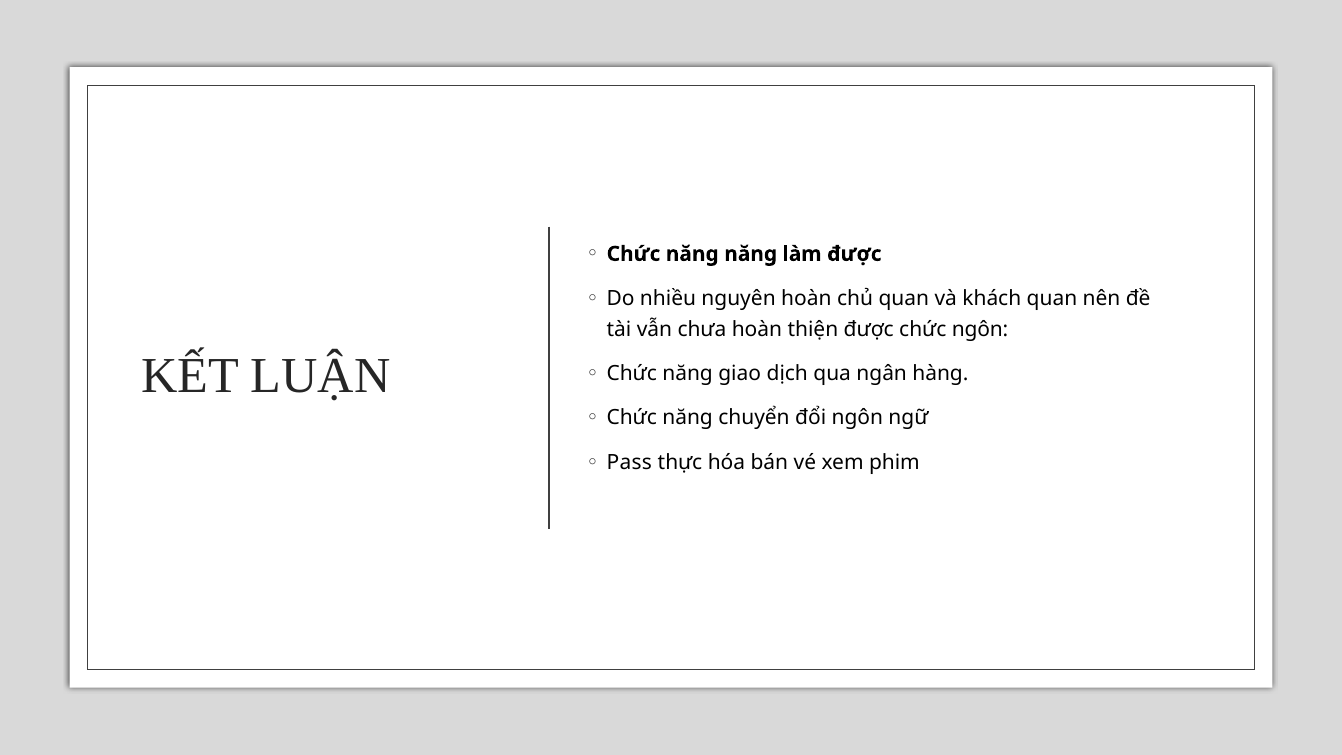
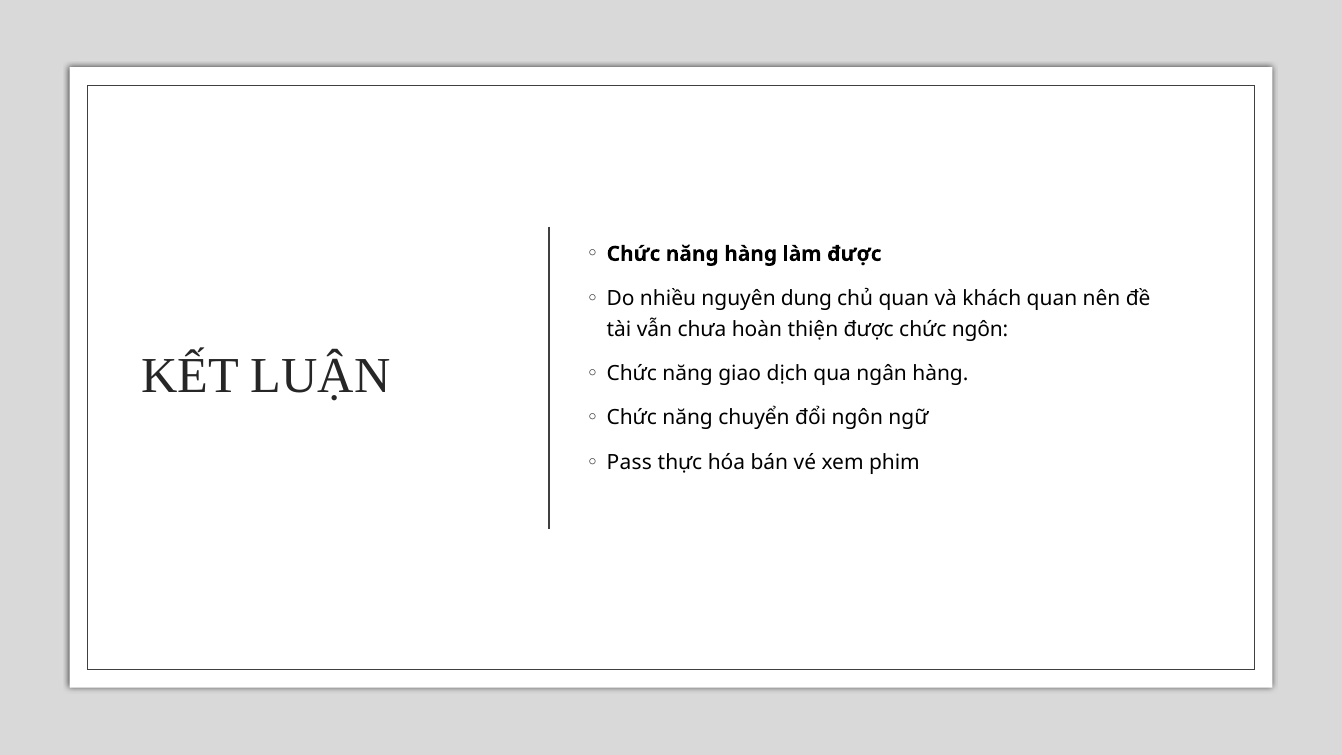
năng năng: năng -> hàng (751, 254)
nguyên hoàn: hoàn -> dung (806, 298)
